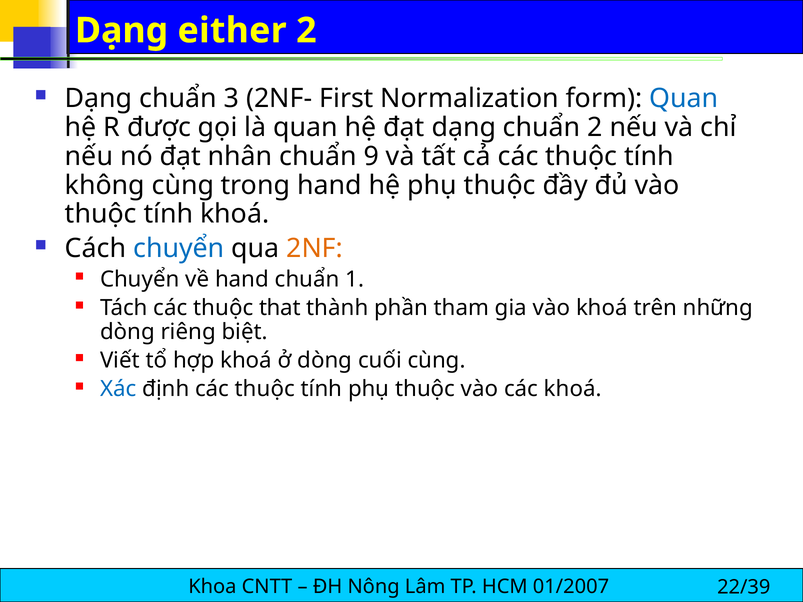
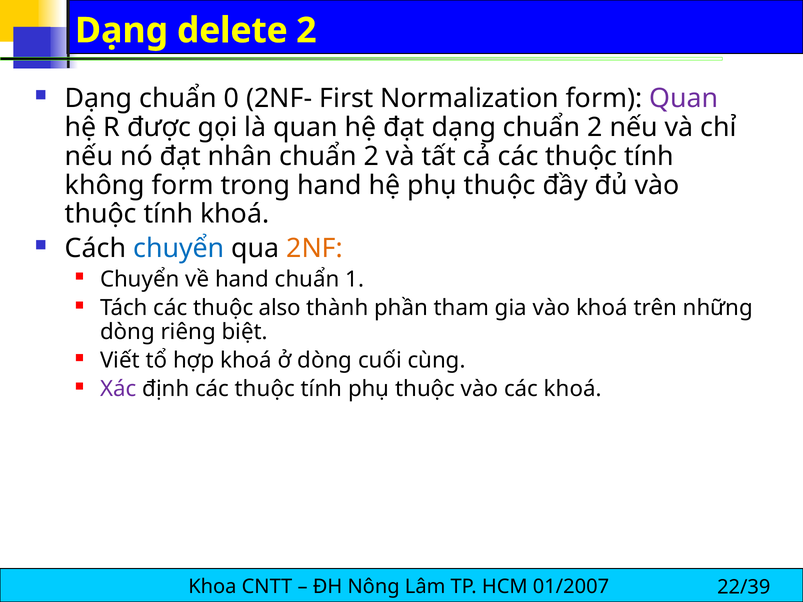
either: either -> delete (232, 31)
3: 3 -> 0 (231, 99)
Quan colour: blue -> purple (684, 99)
9: 9 -> 2 (371, 156)
không cùng: cùng -> form (183, 185)
that: that -> also (280, 308)
Xác colour: blue -> purple (118, 389)
